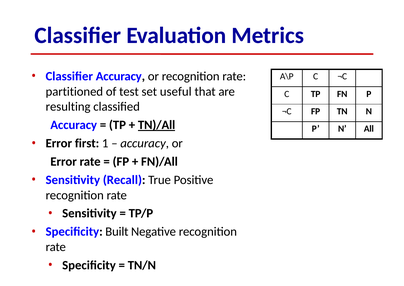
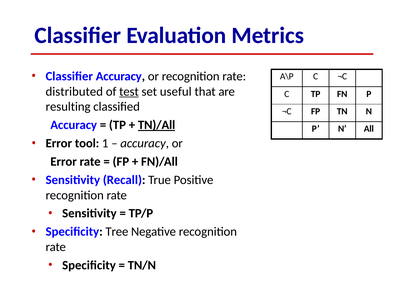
partitioned: partitioned -> distributed (74, 91)
test underline: none -> present (129, 91)
first: first -> tool (87, 143)
Built: Built -> Tree (117, 231)
